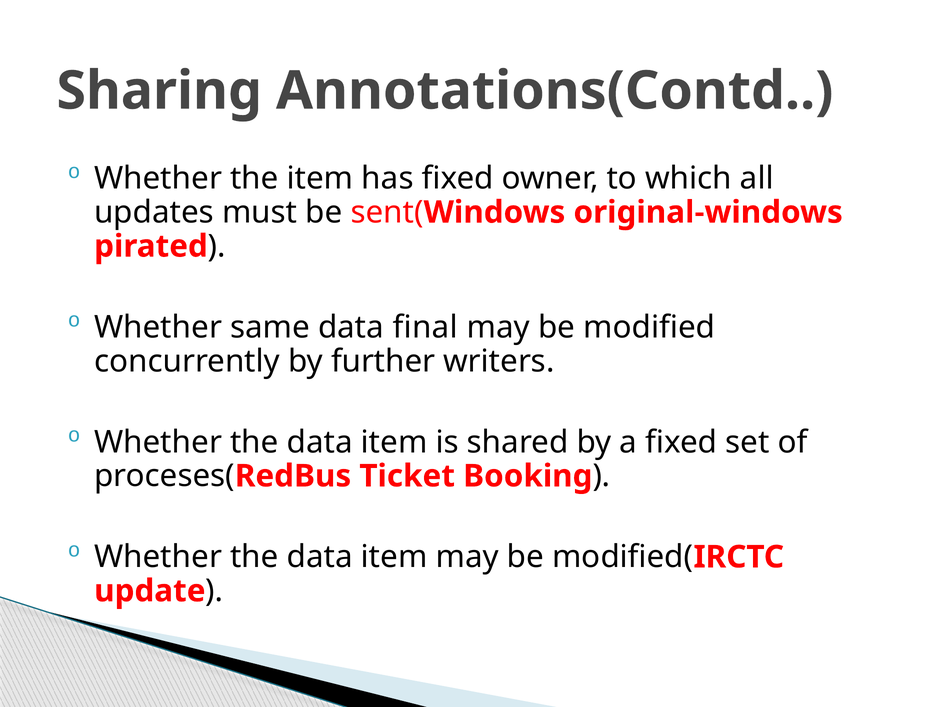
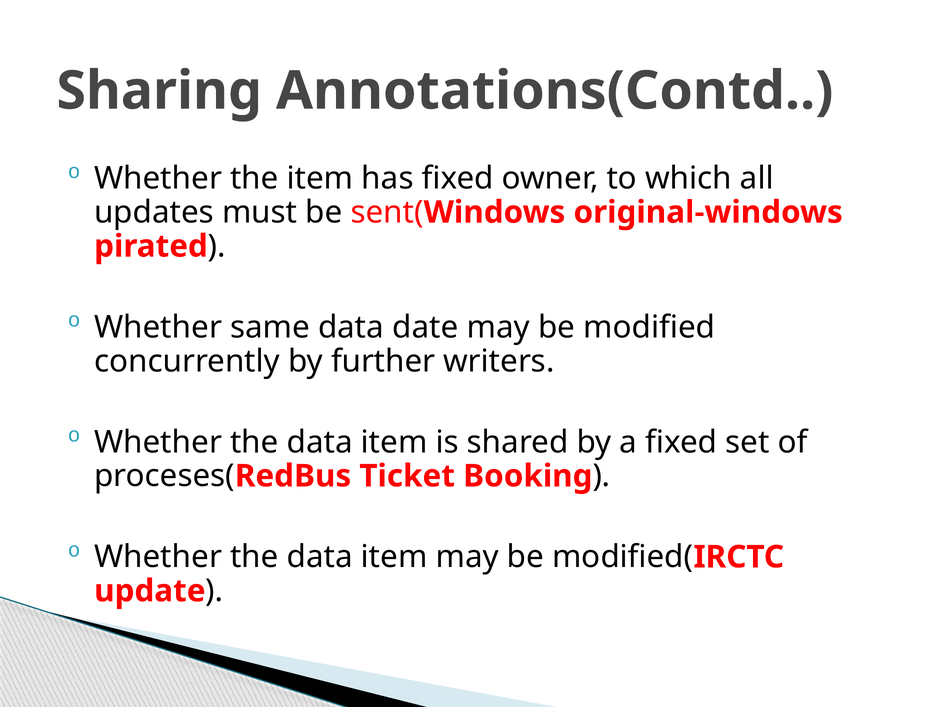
final: final -> date (425, 327)
